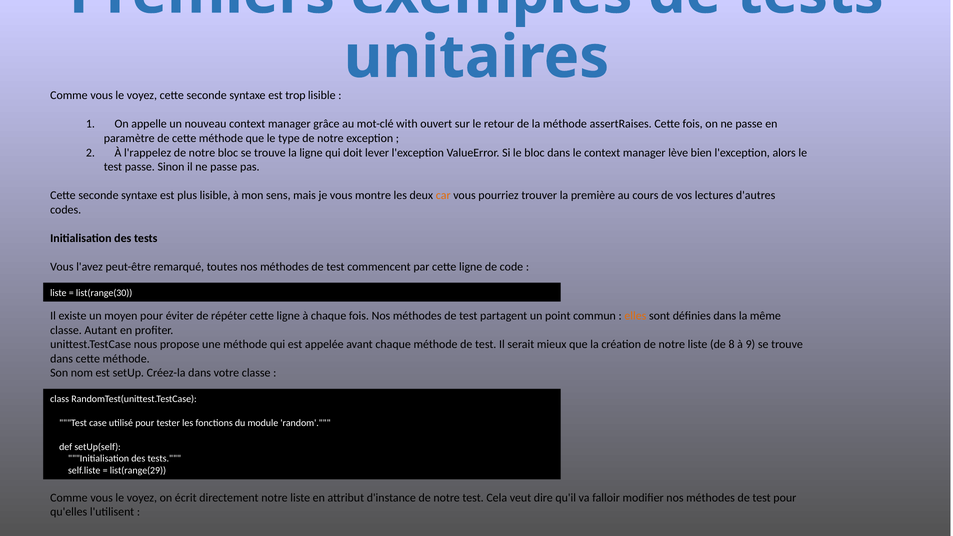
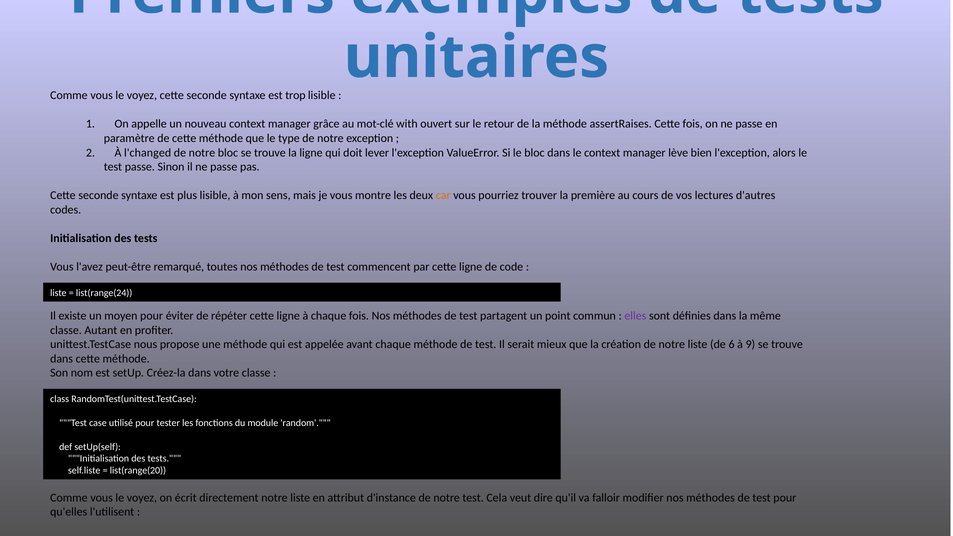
l'rappelez: l'rappelez -> l'changed (148, 153)
list(range(30: list(range(30 -> list(range(24 (104, 293)
elles colour: orange -> purple (635, 316)
8: 8 -> 6 (732, 344)
list(range(29: list(range(29 -> list(range(20 (138, 471)
